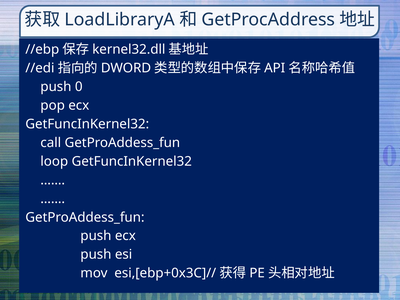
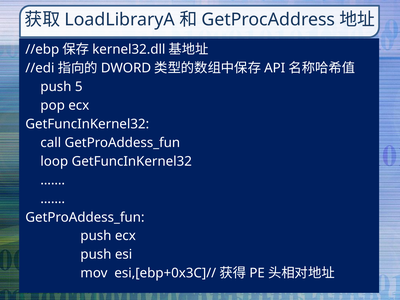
0: 0 -> 5 (79, 87)
